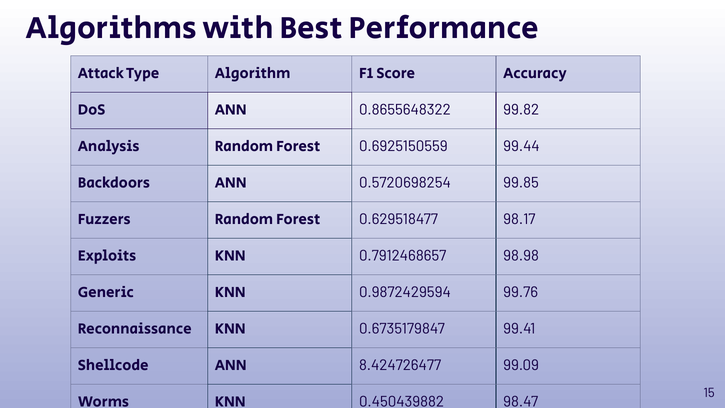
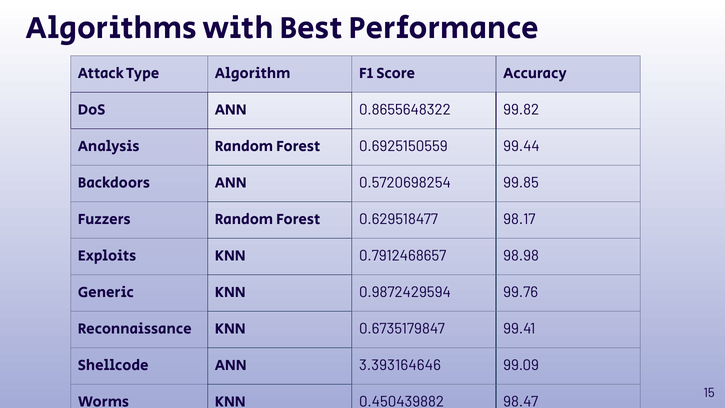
8.424726477: 8.424726477 -> 3.393164646 (400, 365)
